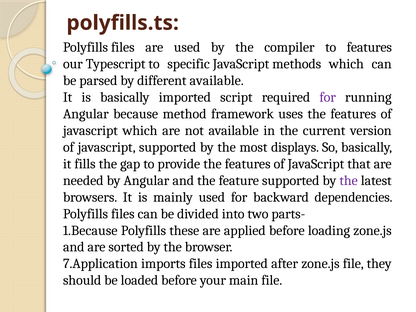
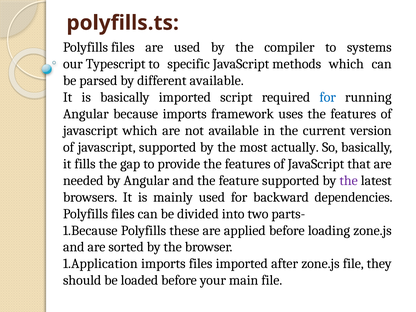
to features: features -> systems (369, 47)
for colour: purple -> blue (328, 97)
because method: method -> imports (185, 114)
displays: displays -> actually (295, 147)
7.Application: 7.Application -> 1.Application (100, 264)
